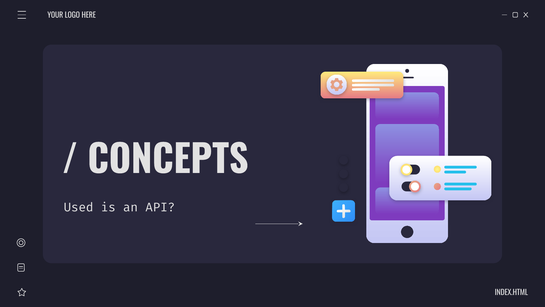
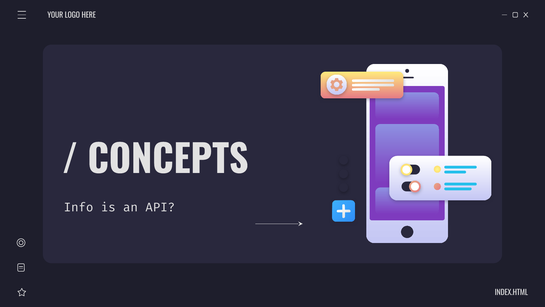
Used: Used -> Info (79, 207)
